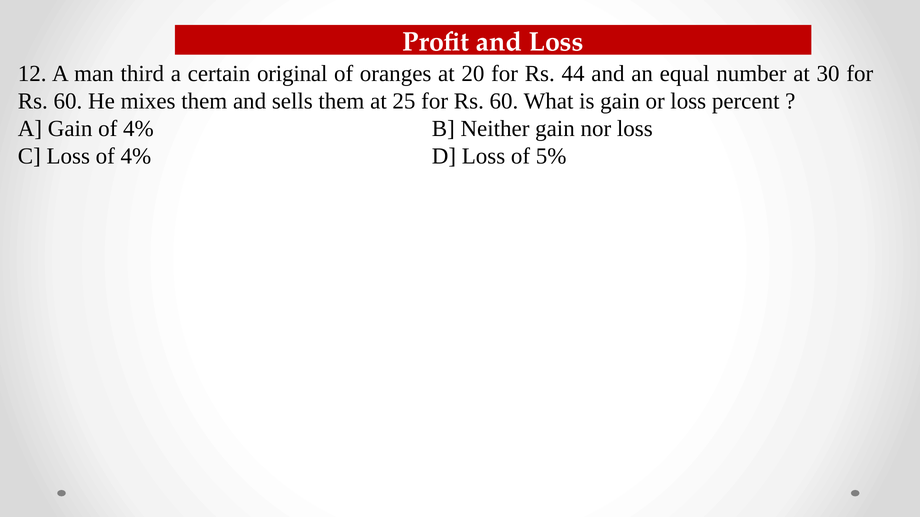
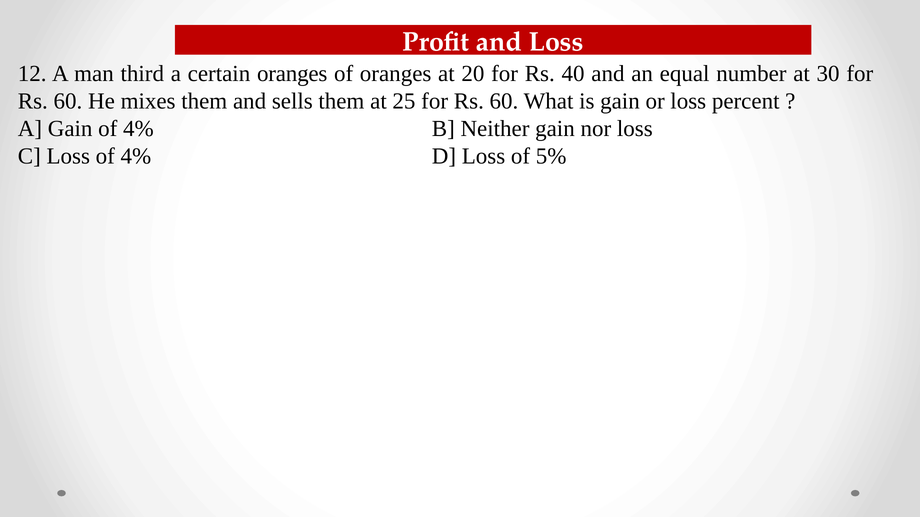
certain original: original -> oranges (292, 73)
44: 44 -> 40 (573, 73)
